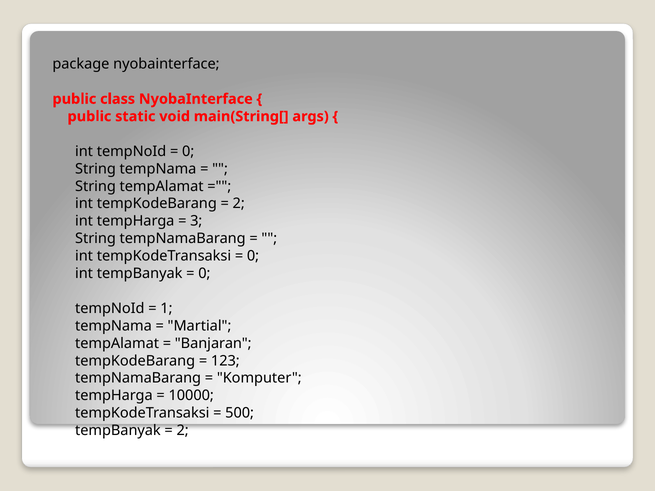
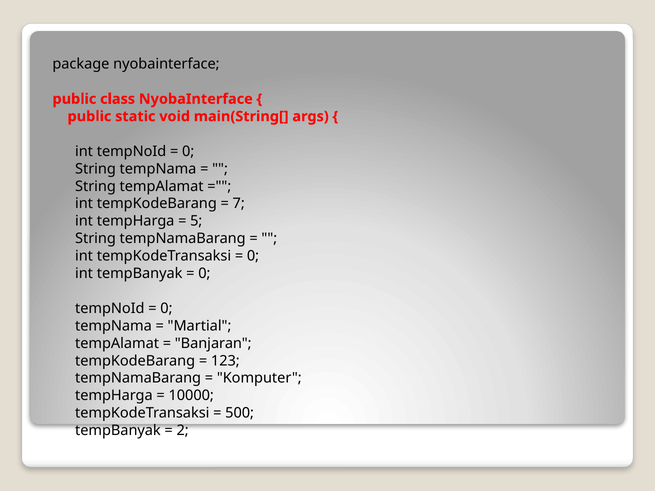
2: 2 -> 7 (239, 204)
3: 3 -> 5 (196, 221)
1: 1 -> 0 (166, 309)
